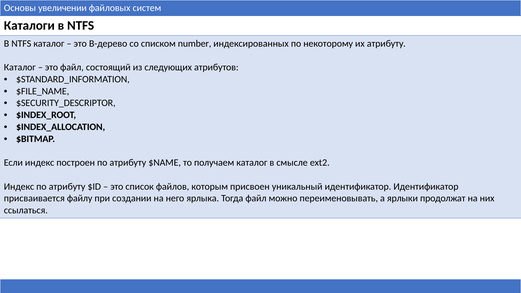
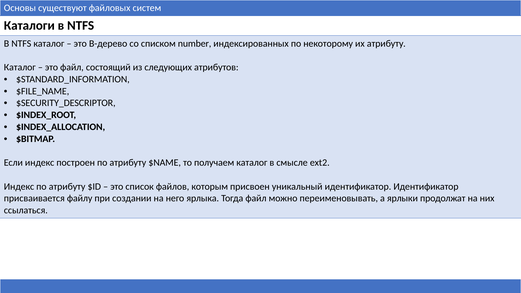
увеличении: увеличении -> существуют (62, 8)
